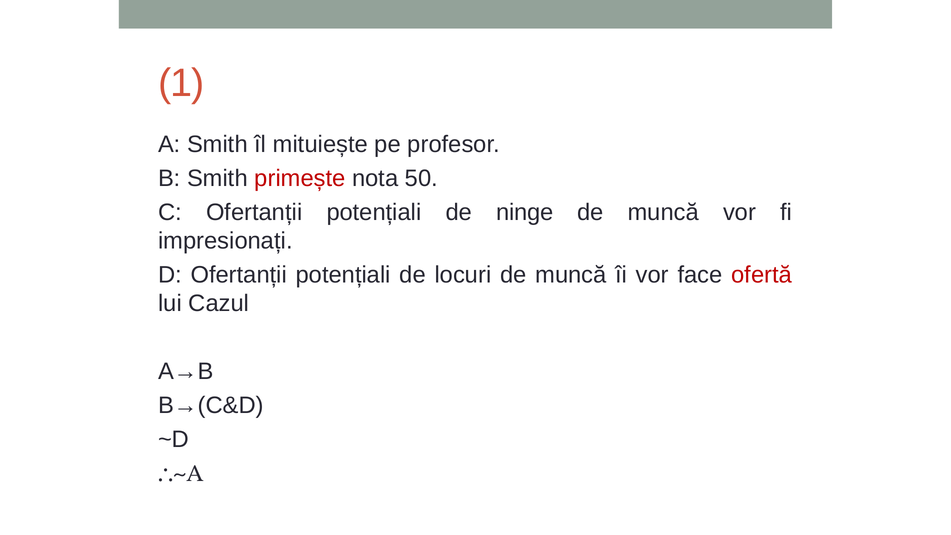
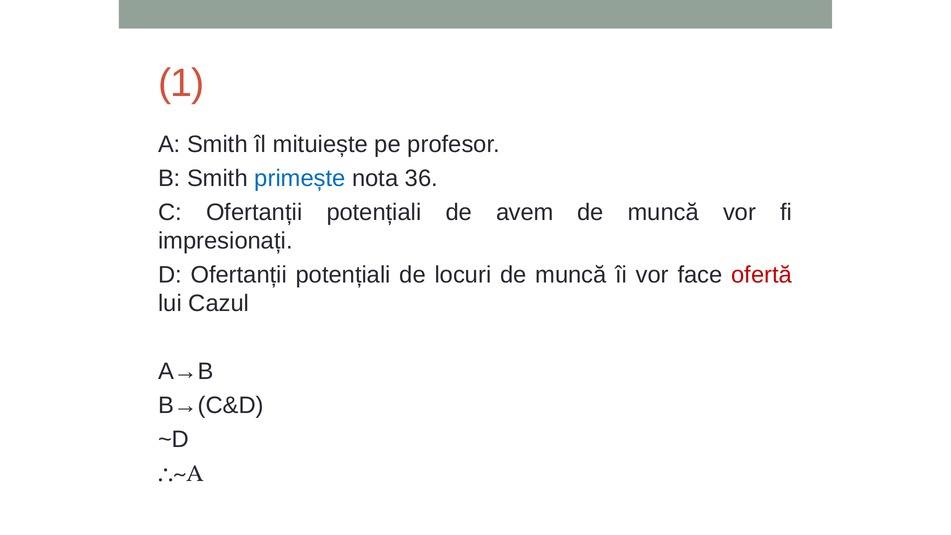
primește colour: red -> blue (300, 178)
50: 50 -> 36 (421, 178)
ninge: ninge -> avem (525, 212)
